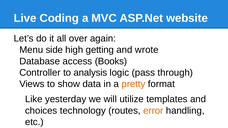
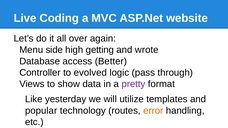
Books: Books -> Better (111, 61)
analysis: analysis -> evolved (90, 73)
pretty colour: orange -> purple (133, 84)
choices: choices -> popular (41, 111)
